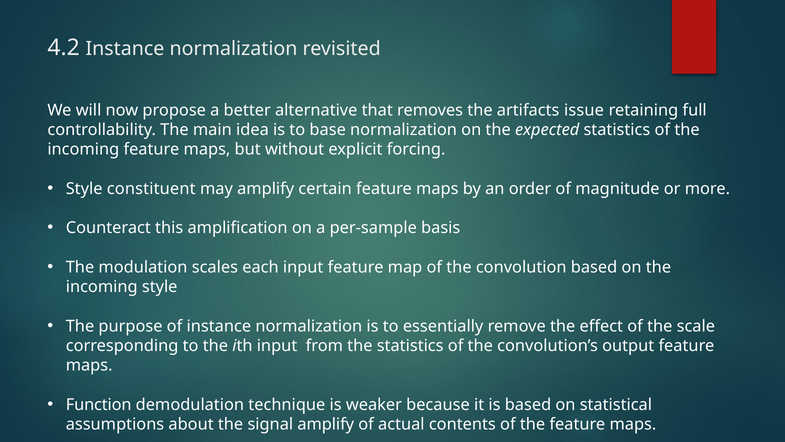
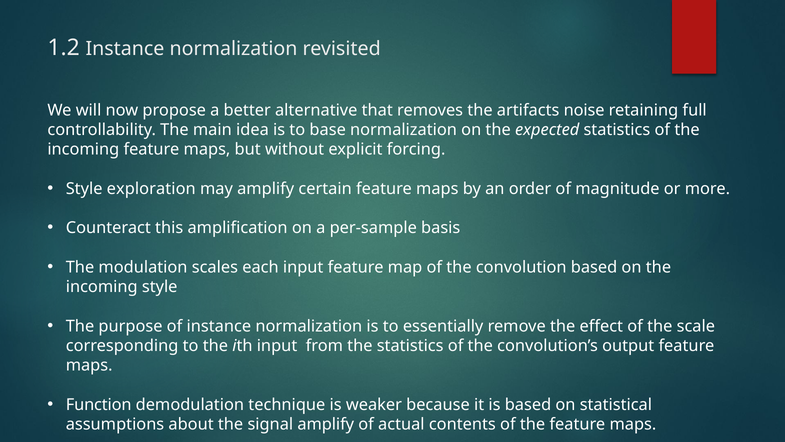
4.2: 4.2 -> 1.2 (64, 47)
issue: issue -> noise (584, 110)
constituent: constituent -> exploration (151, 189)
